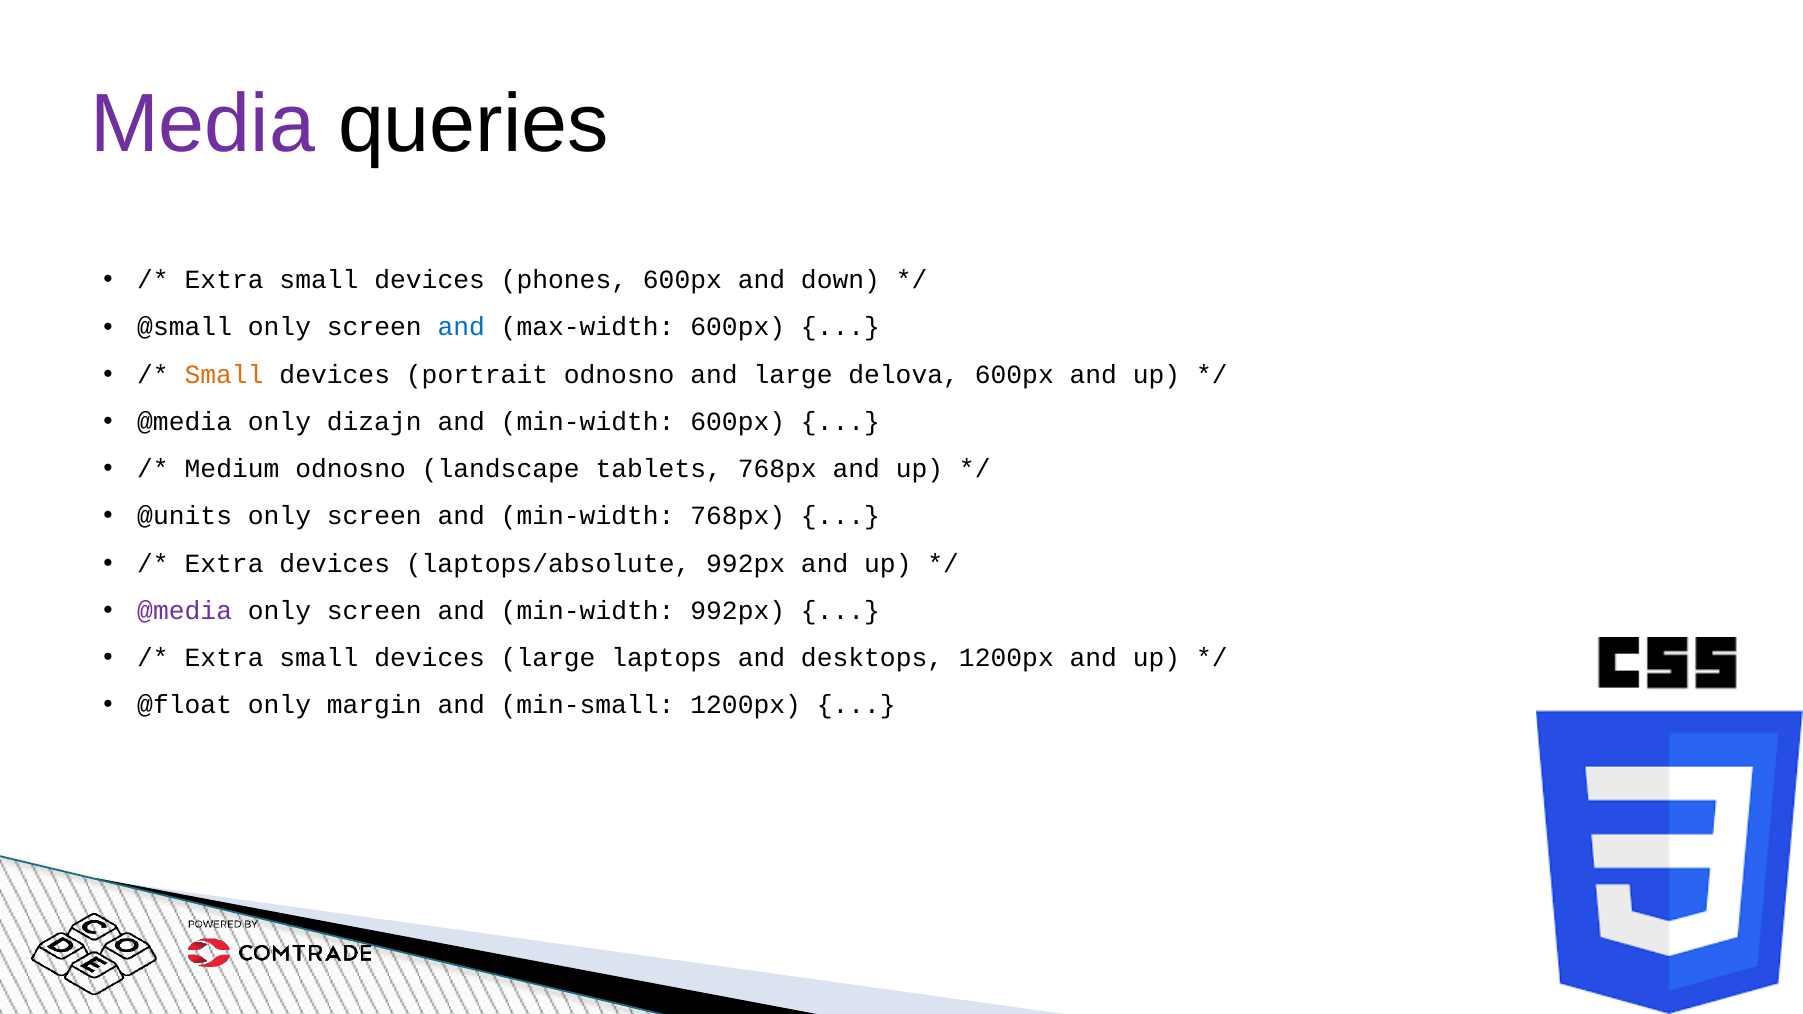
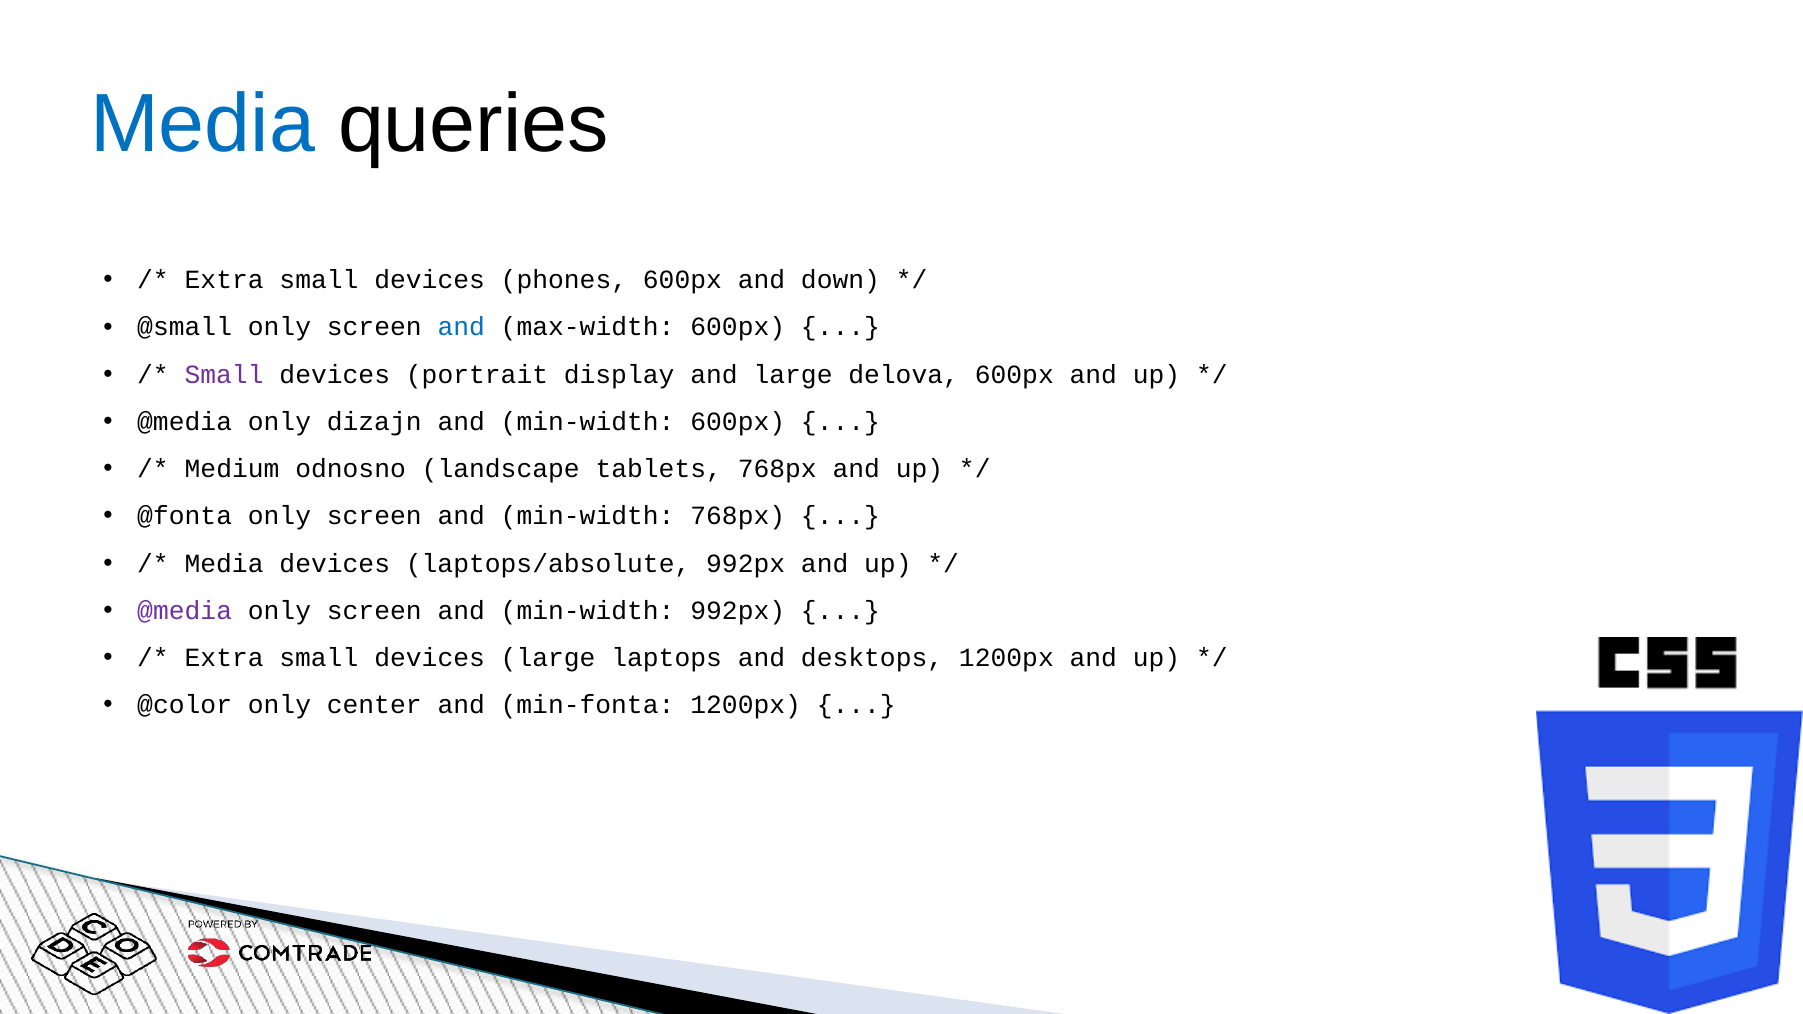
Media colour: purple -> blue (203, 125)
Small colour: orange -> purple (224, 375)
portrait odnosno: odnosno -> display (619, 375)
@units: @units -> @fonta (185, 516)
Extra: Extra -> Media (224, 563)
@float: @float -> @color (185, 705)
margin: margin -> center (374, 705)
min-small: min-small -> min-fonta (587, 705)
